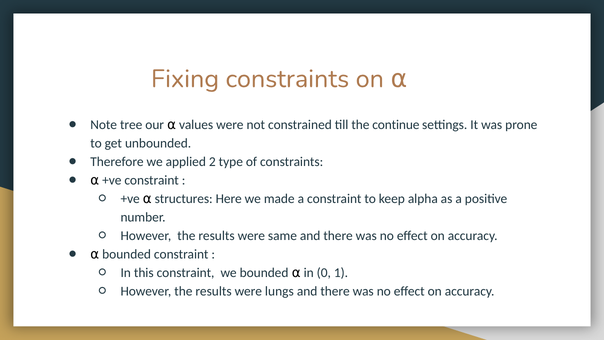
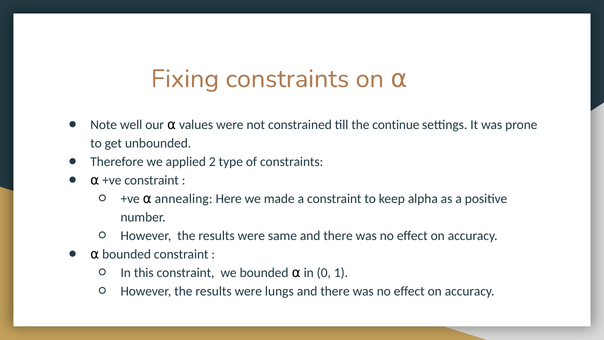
tree: tree -> well (131, 125)
structures: structures -> annealing (184, 199)
